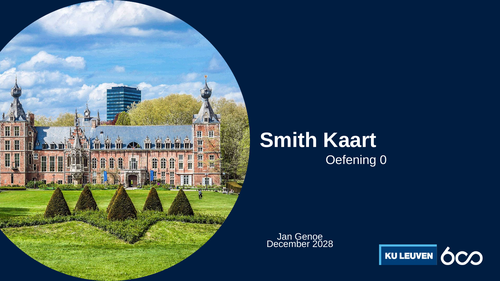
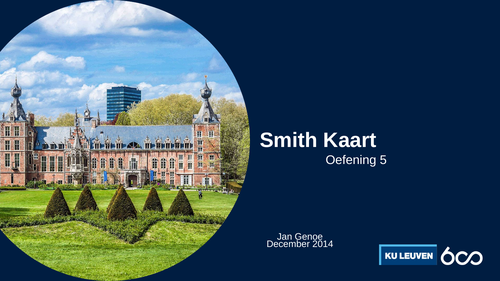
0: 0 -> 5 (383, 160)
2028: 2028 -> 2014 (323, 244)
